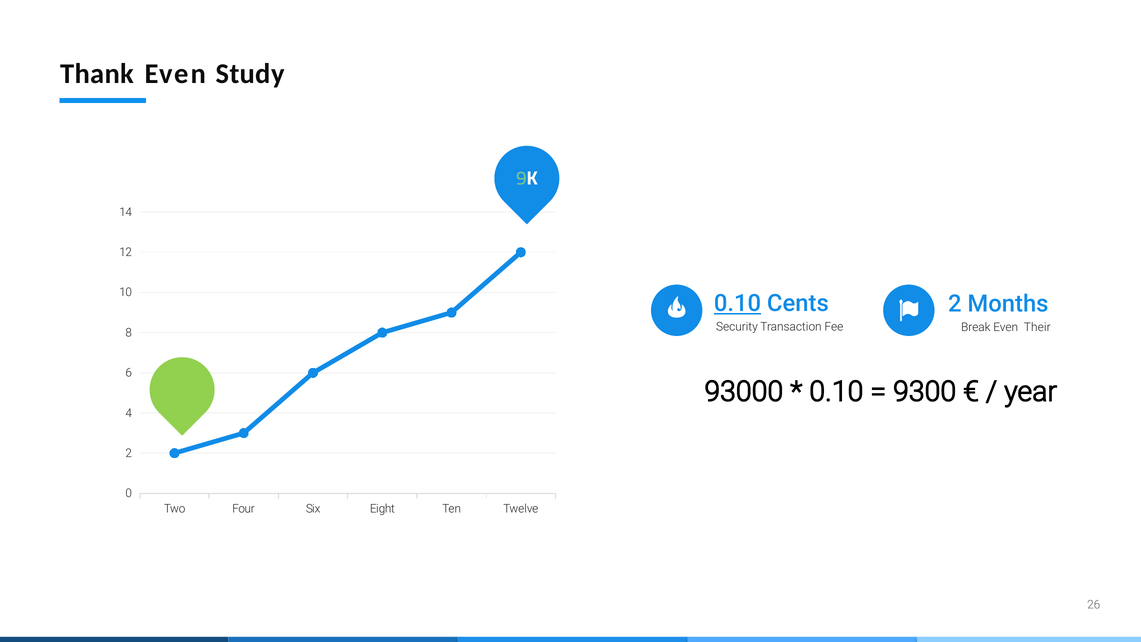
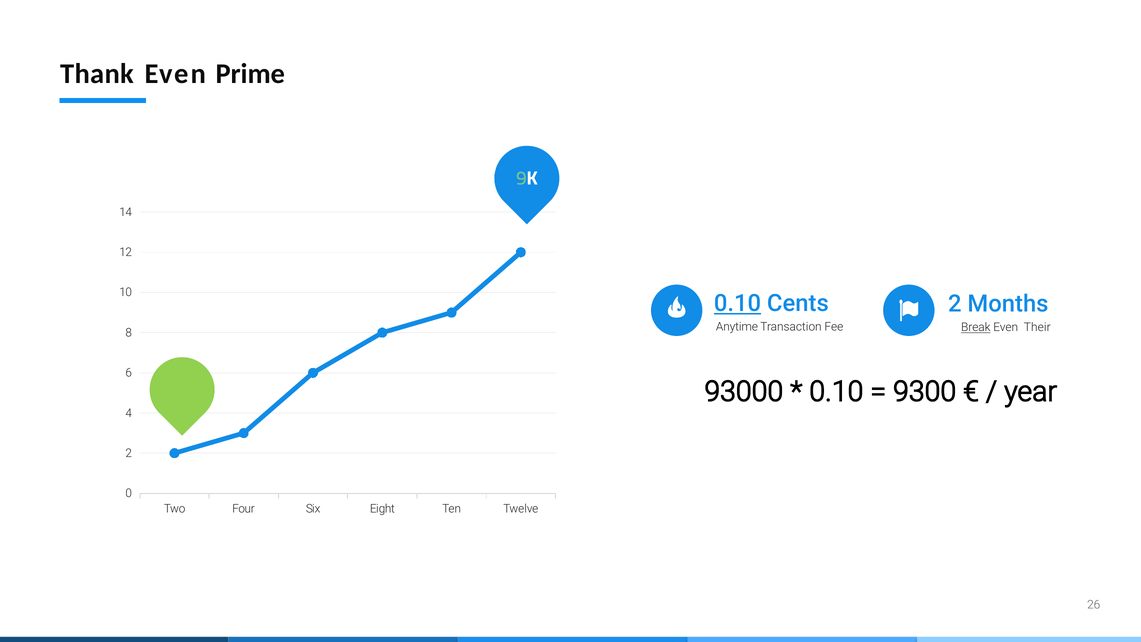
Study: Study -> Prime (250, 74)
Security: Security -> Anytime (737, 327)
Break underline: none -> present (976, 327)
